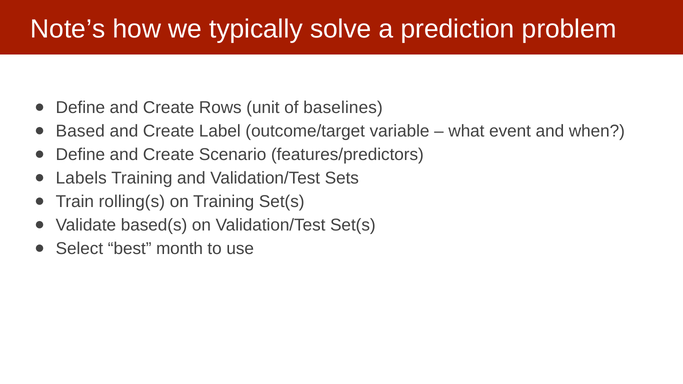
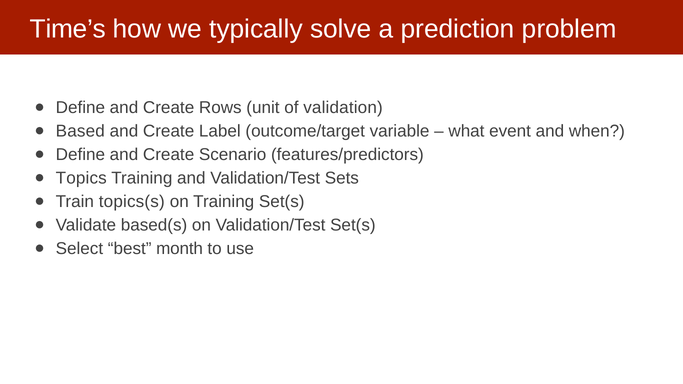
Note’s: Note’s -> Time’s (68, 29)
baselines: baselines -> validation (343, 107)
Labels: Labels -> Topics (81, 178)
rolling(s: rolling(s -> topics(s (132, 202)
